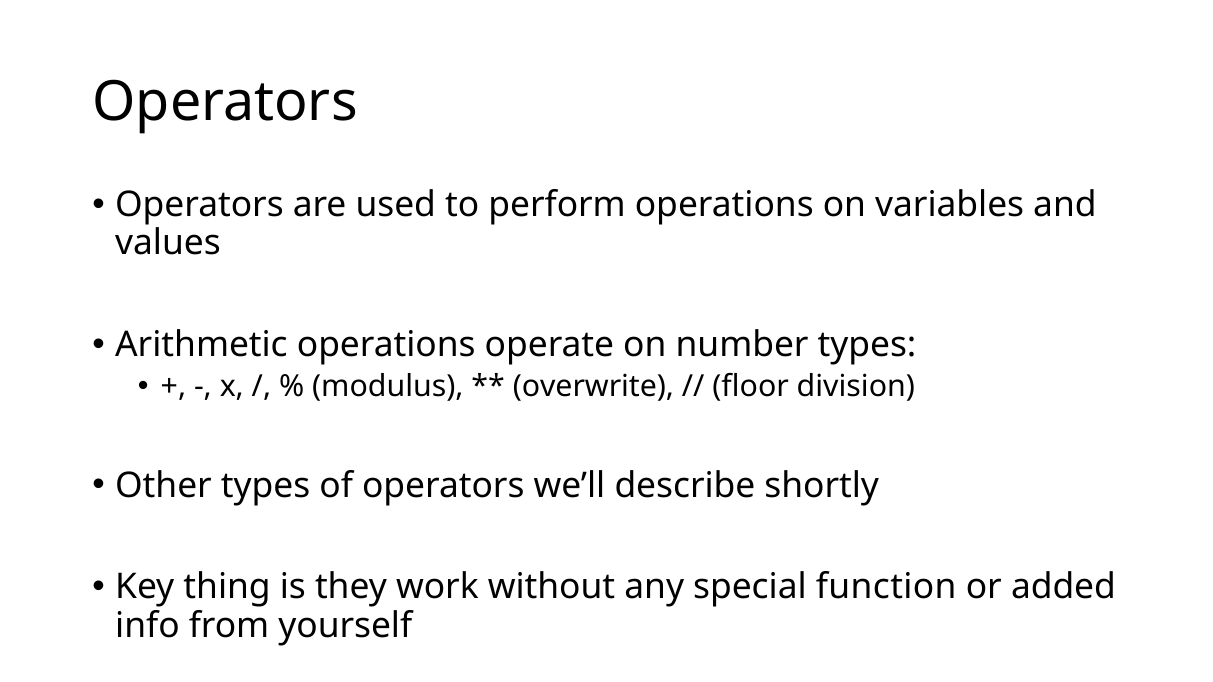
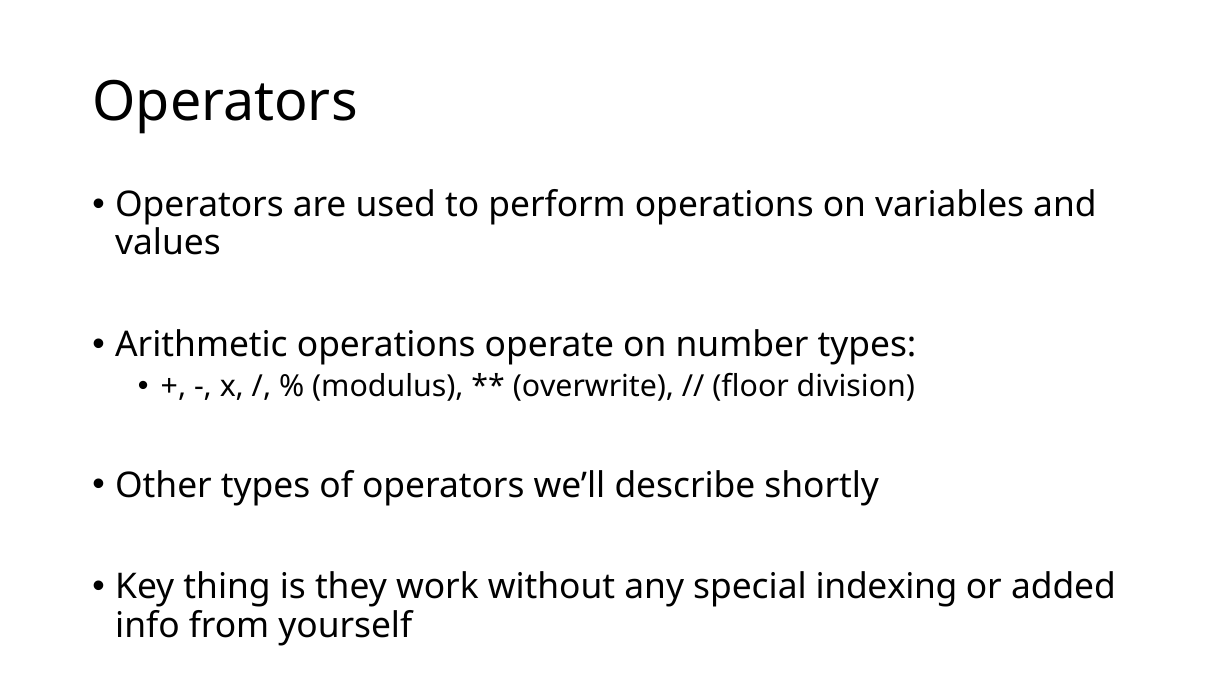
function: function -> indexing (887, 587)
